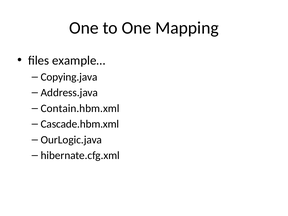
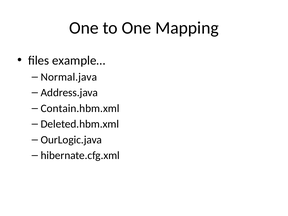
Copying.java: Copying.java -> Normal.java (69, 77)
Cascade.hbm.xml: Cascade.hbm.xml -> Deleted.hbm.xml (80, 124)
